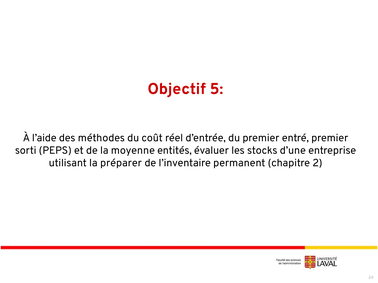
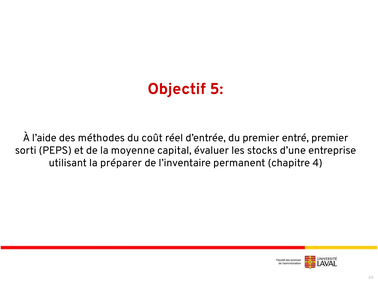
entités: entités -> capital (174, 151)
2: 2 -> 4 (317, 163)
